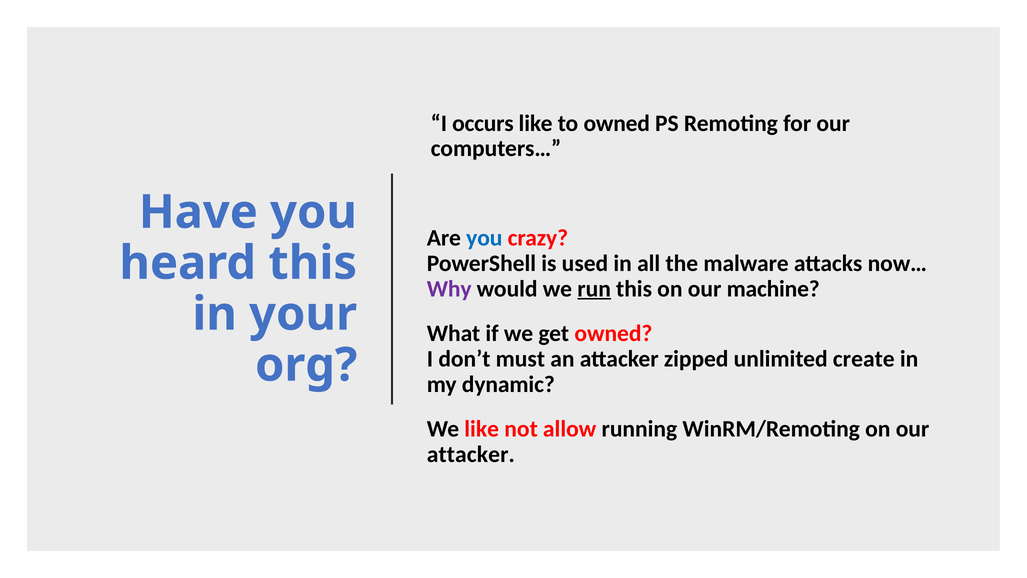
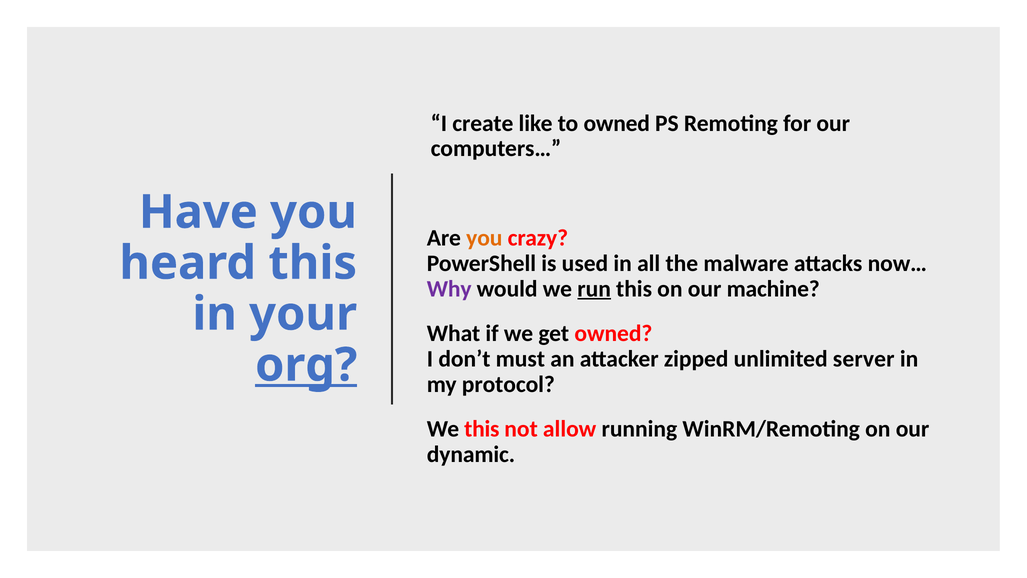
occurs: occurs -> create (483, 123)
you colour: blue -> orange (484, 238)
create: create -> server (864, 359)
org underline: none -> present (306, 365)
dynamic: dynamic -> protocol (508, 384)
We like: like -> this (482, 429)
attacker: attacker -> dynamic (471, 454)
